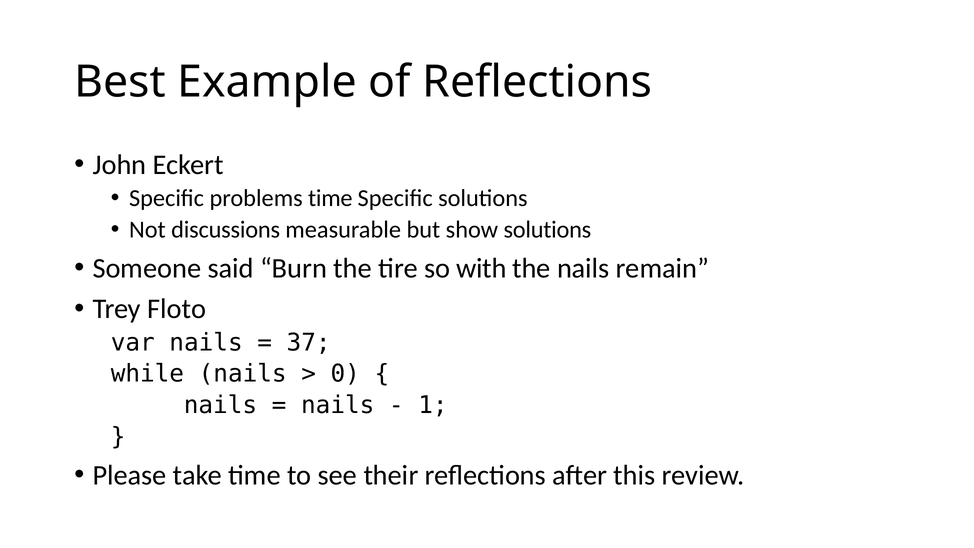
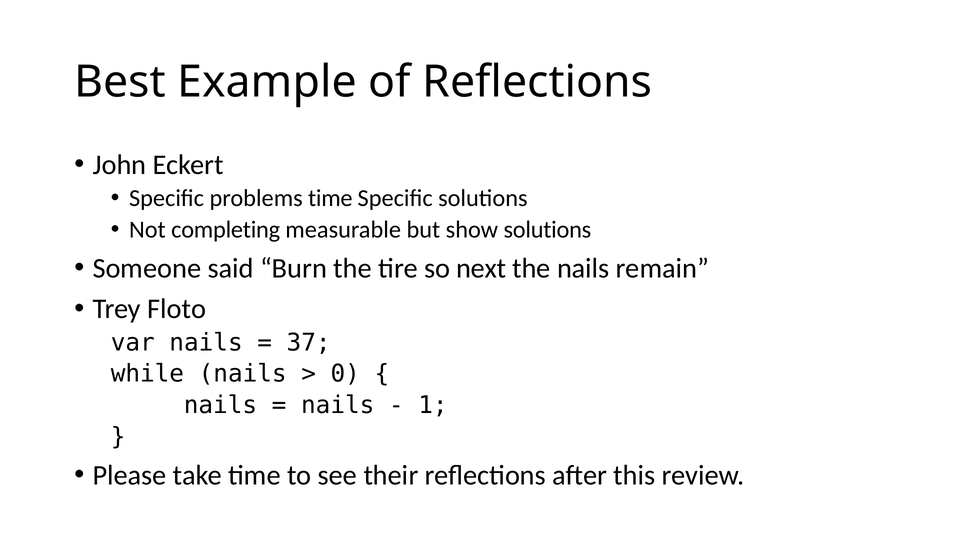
discussions: discussions -> completing (226, 230)
with: with -> next (481, 268)
